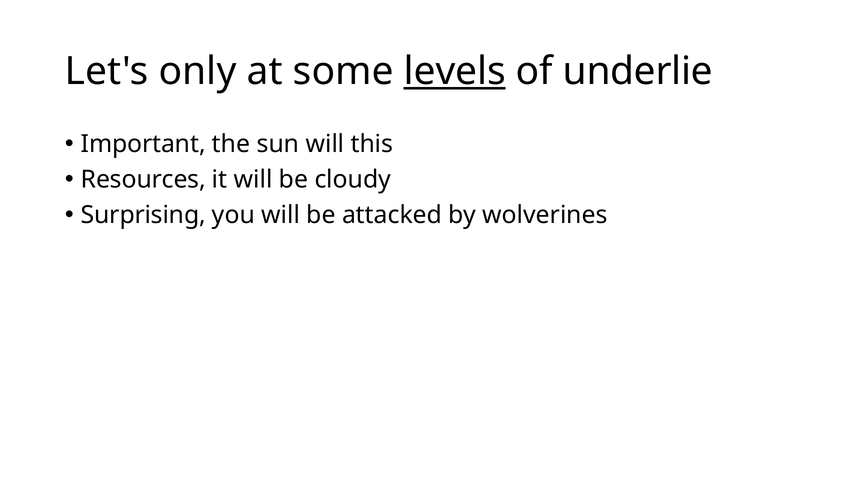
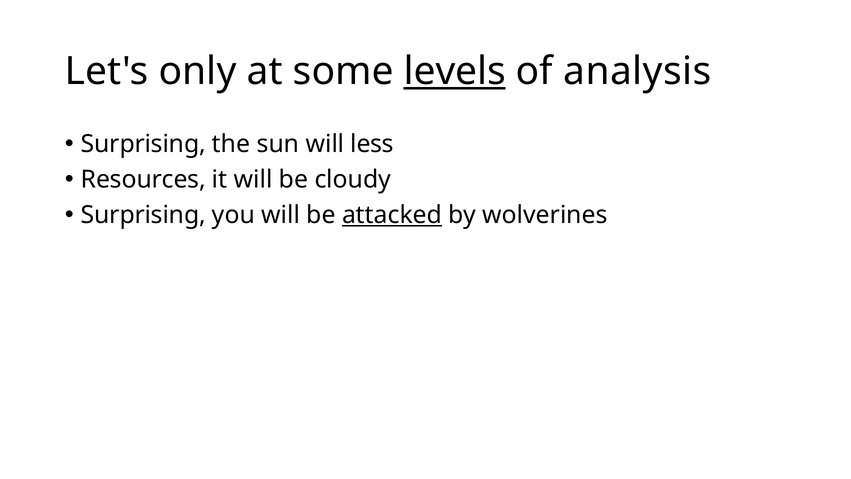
underlie: underlie -> analysis (637, 71)
Important: Important -> Surprising (143, 144)
this: this -> less (372, 144)
attacked underline: none -> present (392, 215)
